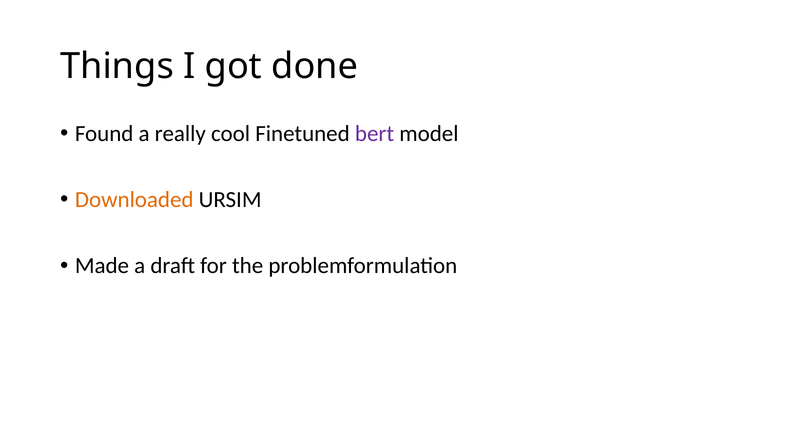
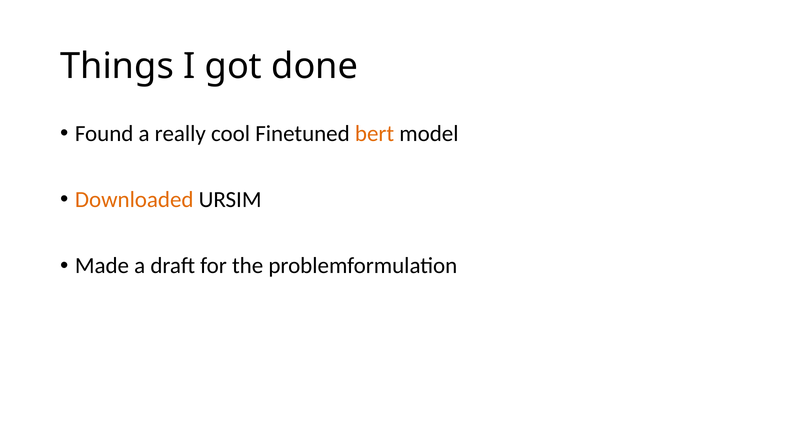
bert colour: purple -> orange (375, 133)
